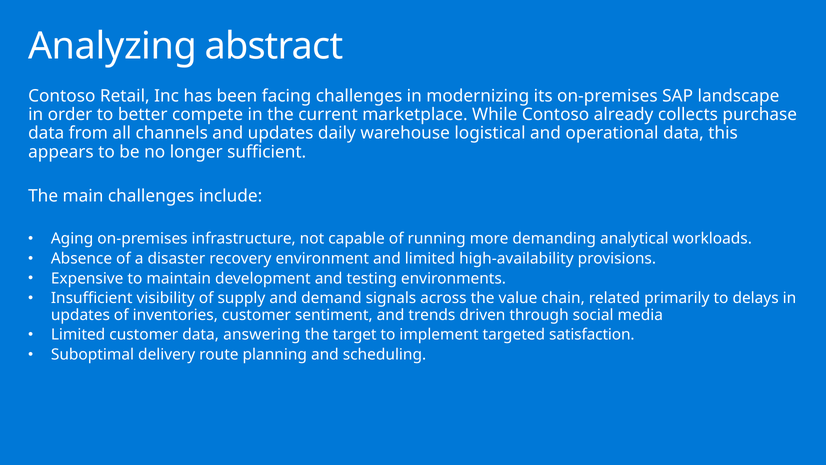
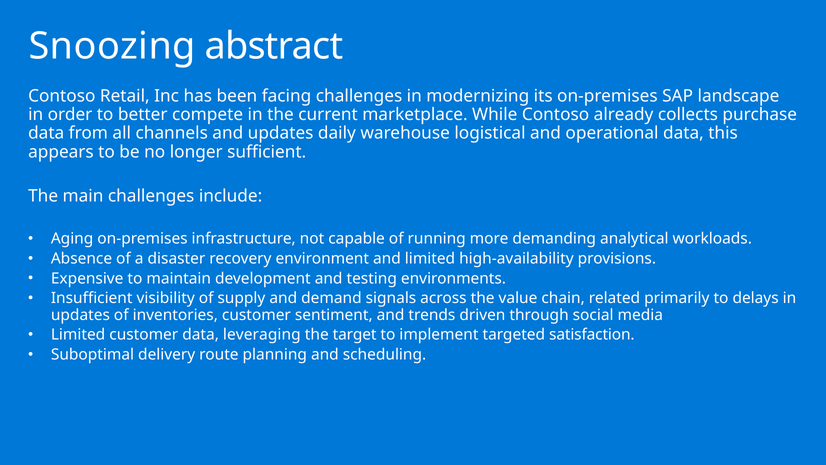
Analyzing: Analyzing -> Snoozing (112, 46)
answering: answering -> leveraging (262, 335)
